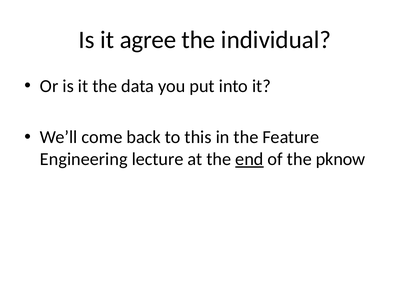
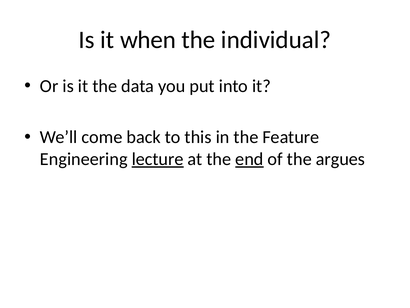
agree: agree -> when (148, 40)
lecture underline: none -> present (158, 159)
pknow: pknow -> argues (340, 159)
